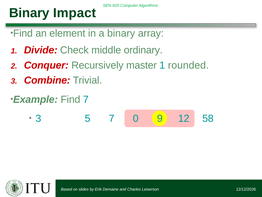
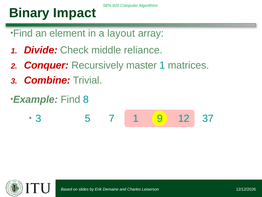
a binary: binary -> layout (121, 33)
ordinary: ordinary -> reliance (143, 50)
rounded: rounded -> matrices (188, 65)
Find 7: 7 -> 8 (86, 99)
7 0: 0 -> 1 (136, 118)
58: 58 -> 37 (208, 118)
